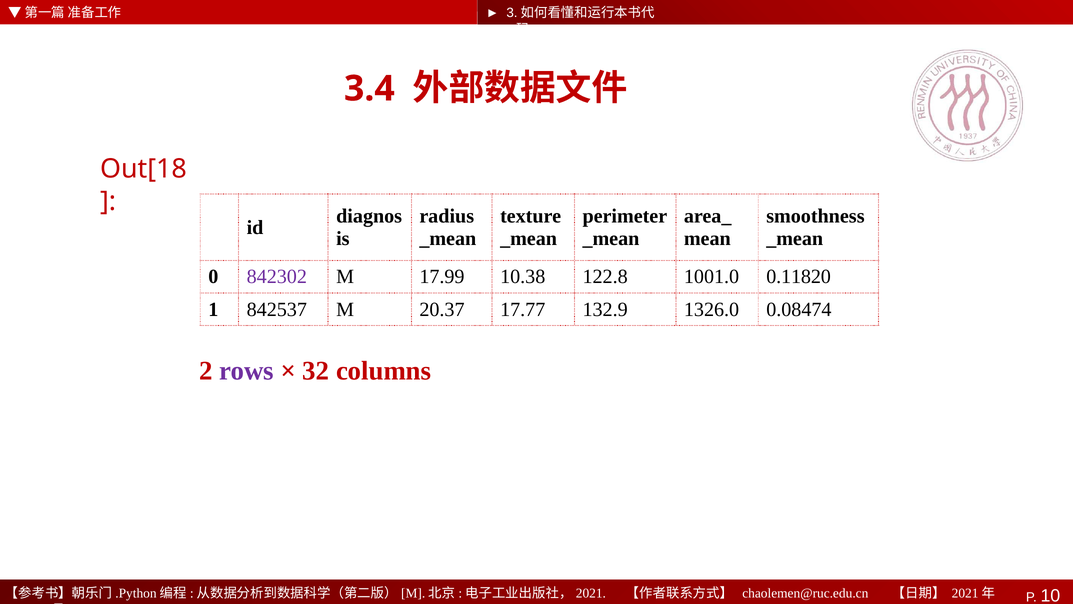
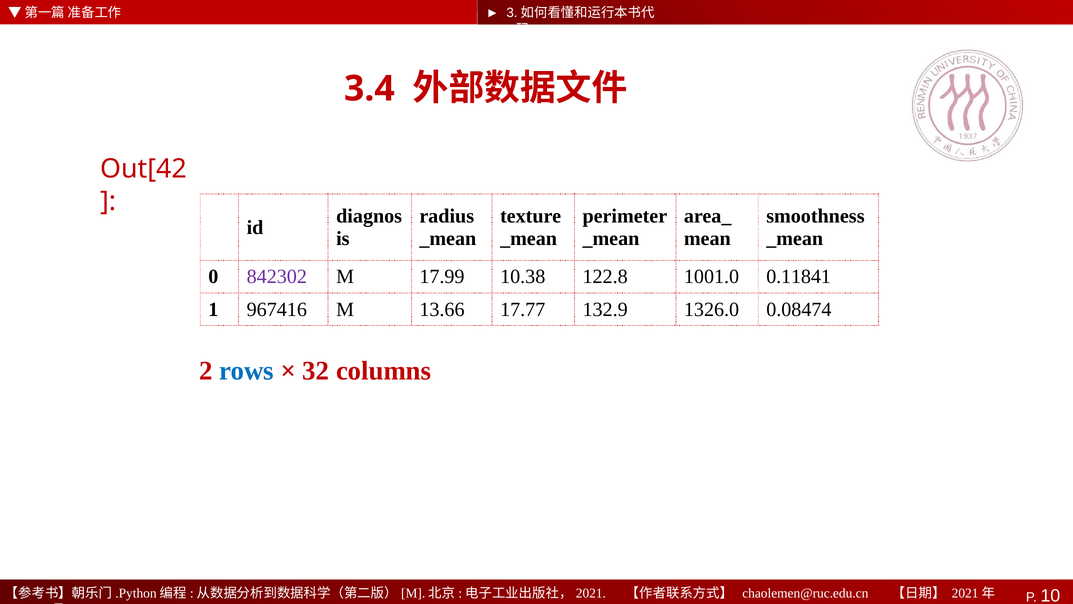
Out[18: Out[18 -> Out[42 (143, 169)
0.11820: 0.11820 -> 0.11841 (799, 277)
842537: 842537 -> 967416 (277, 309)
20.37: 20.37 -> 13.66 (442, 309)
rows colour: purple -> blue (247, 371)
